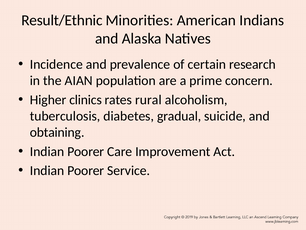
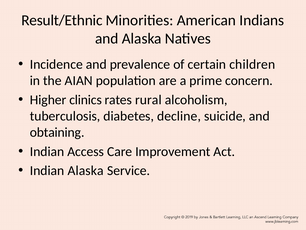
research: research -> children (252, 64)
gradual: gradual -> decline (179, 116)
Poorer: Poorer -> Access (86, 151)
Poorer: Poorer -> Alaska (86, 170)
